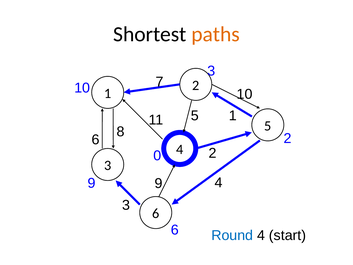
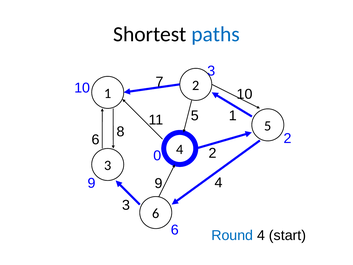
paths colour: orange -> blue (215, 34)
